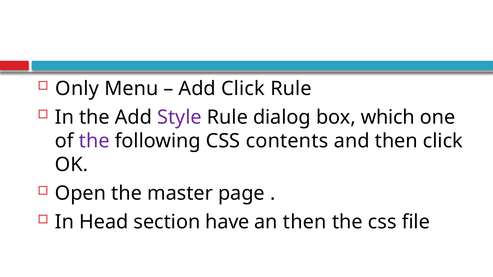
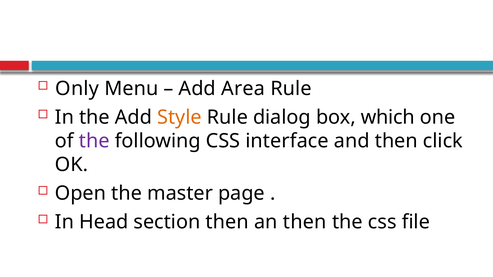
Add Click: Click -> Area (243, 89)
Style colour: purple -> orange (179, 117)
contents: contents -> interface (287, 141)
section have: have -> then (227, 222)
